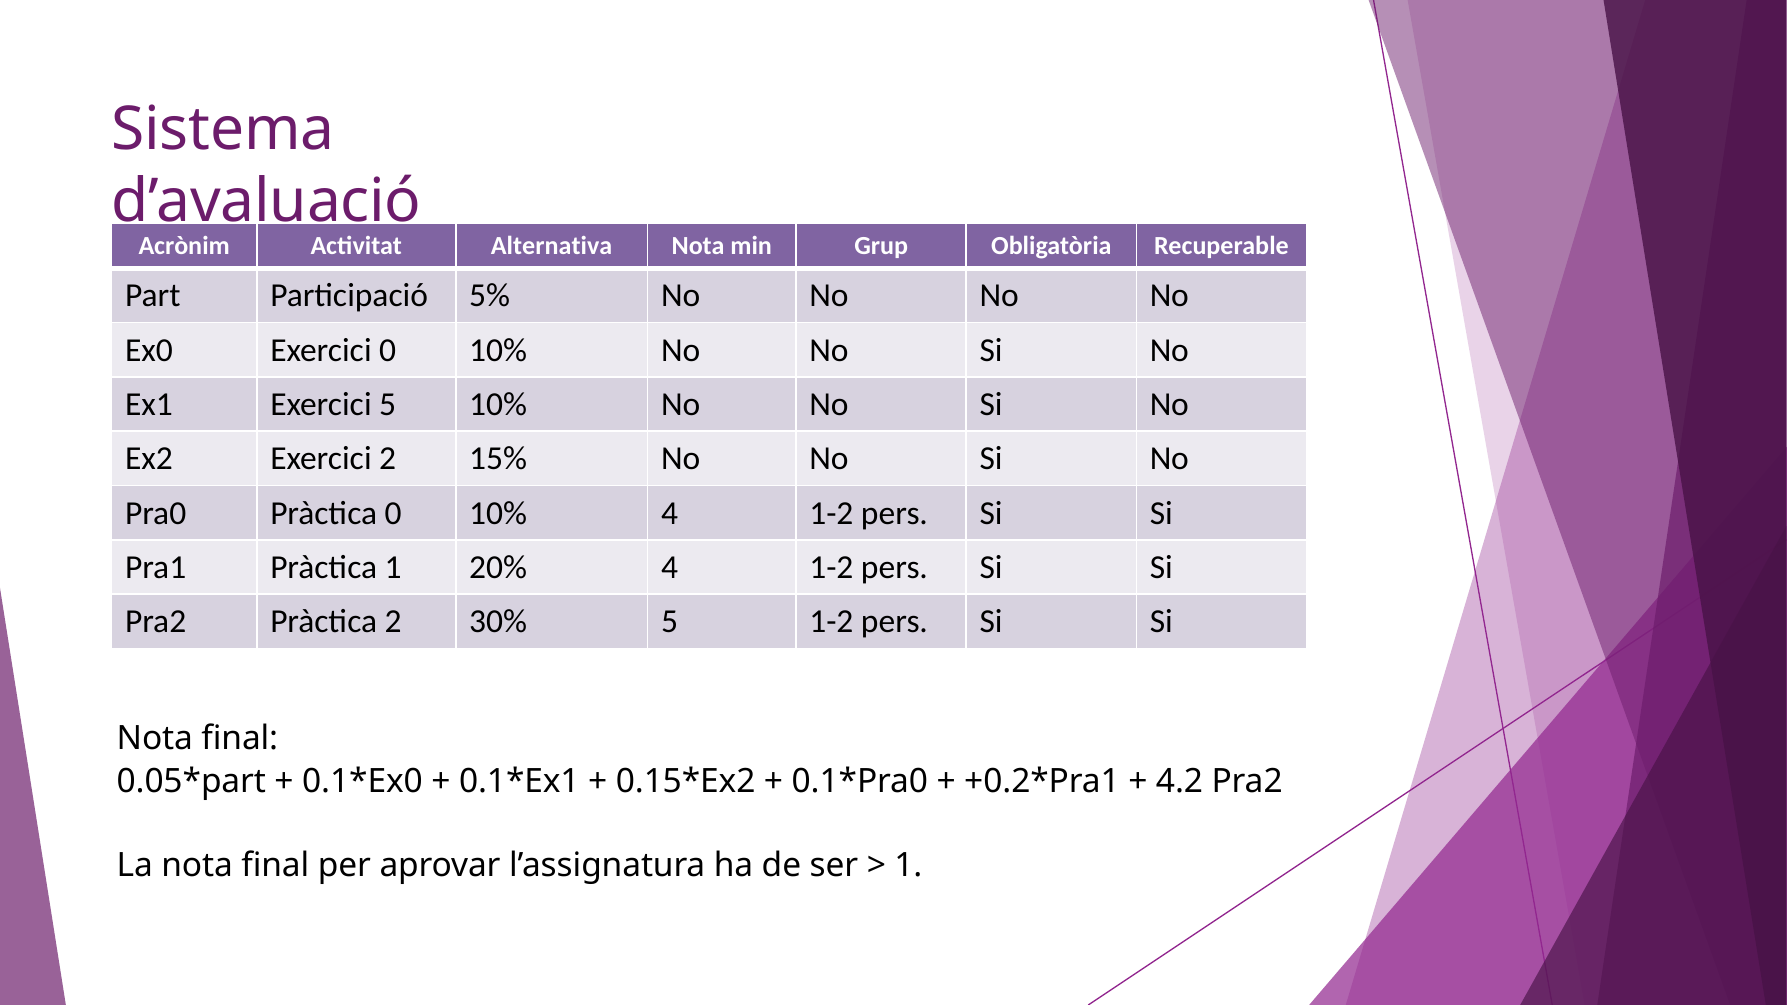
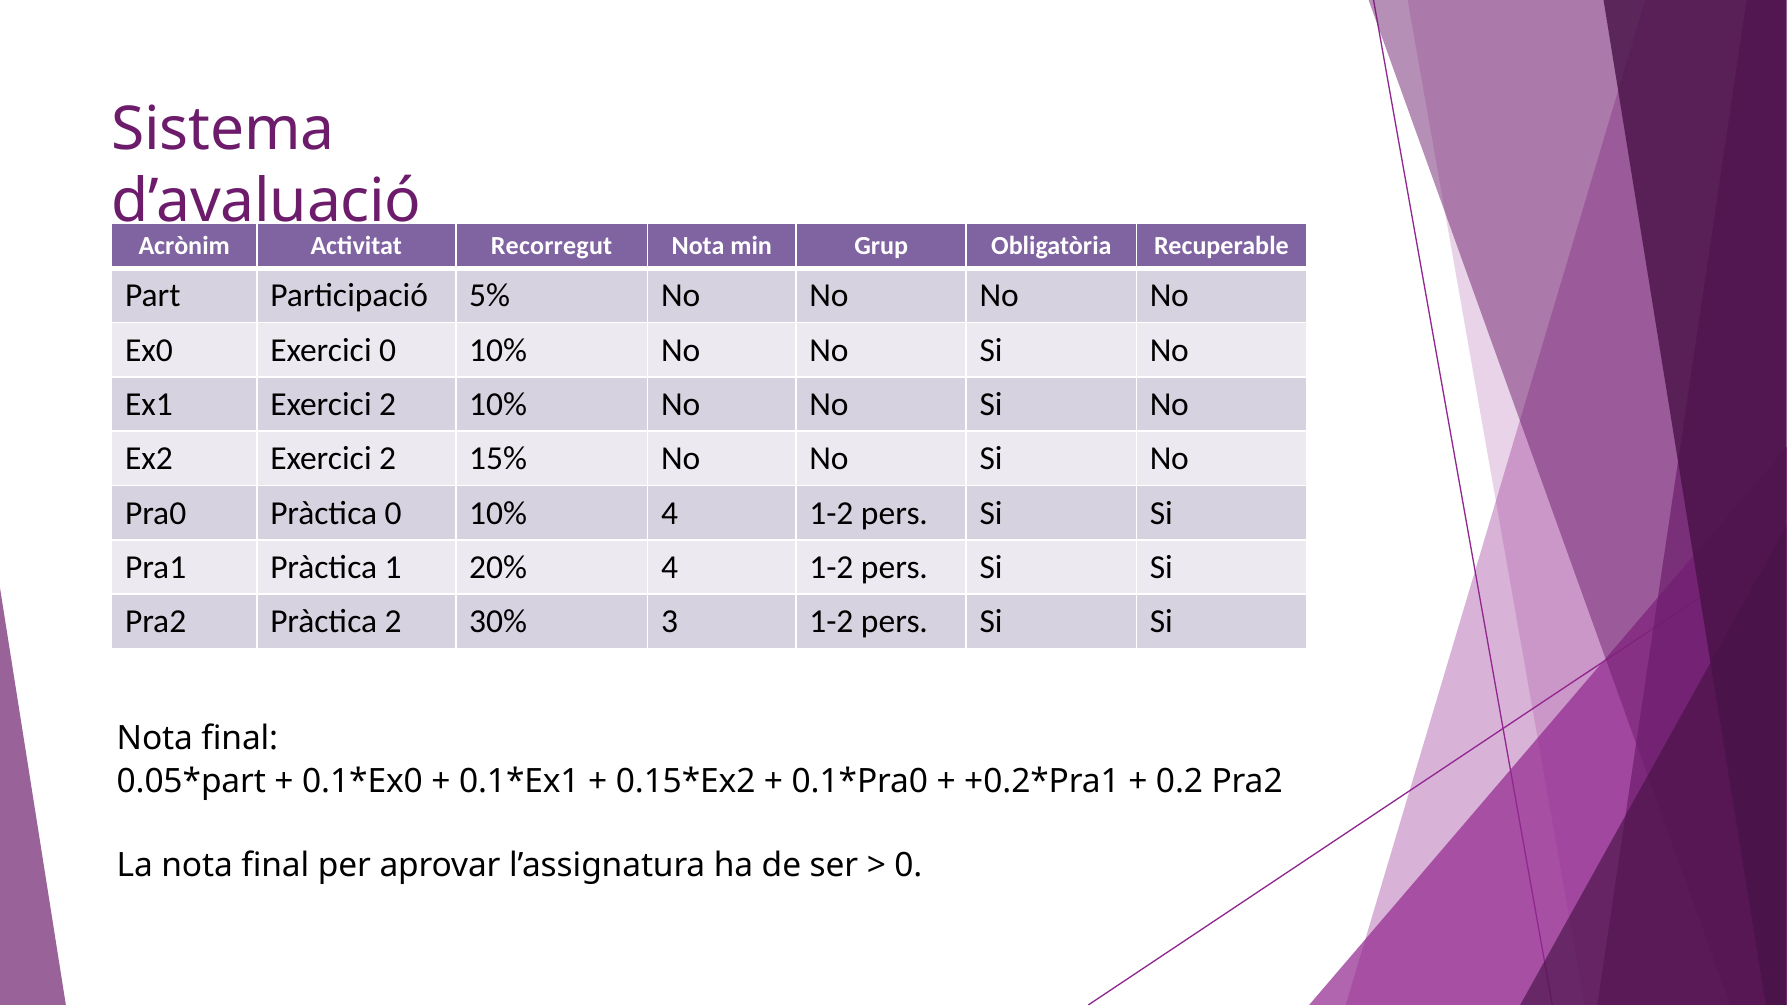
Alternativa: Alternativa -> Recorregut (552, 246)
Ex1 Exercici 5: 5 -> 2 (388, 404)
30% 5: 5 -> 3 (670, 622)
4.2: 4.2 -> 0.2 (1180, 781)
1: 1 -> 0 (908, 865)
